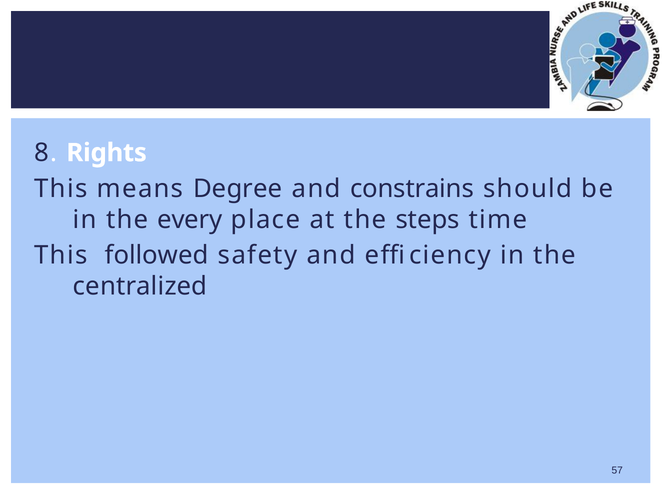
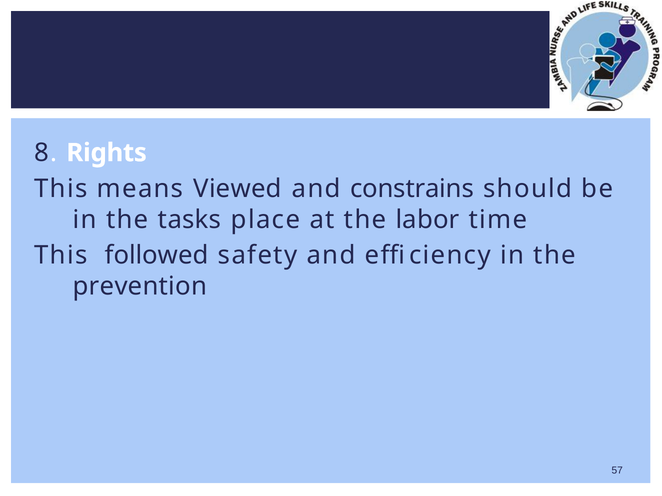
Degree: Degree -> Viewed (238, 189)
every: every -> tasks (190, 220)
steps: steps -> labor (428, 220)
centralized: centralized -> prevention (140, 287)
